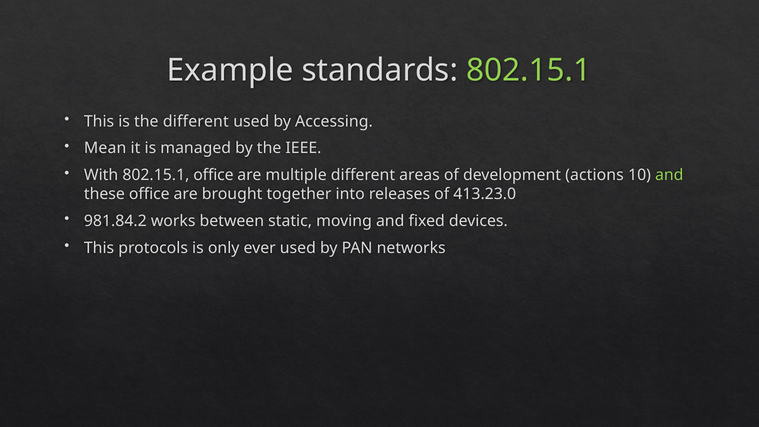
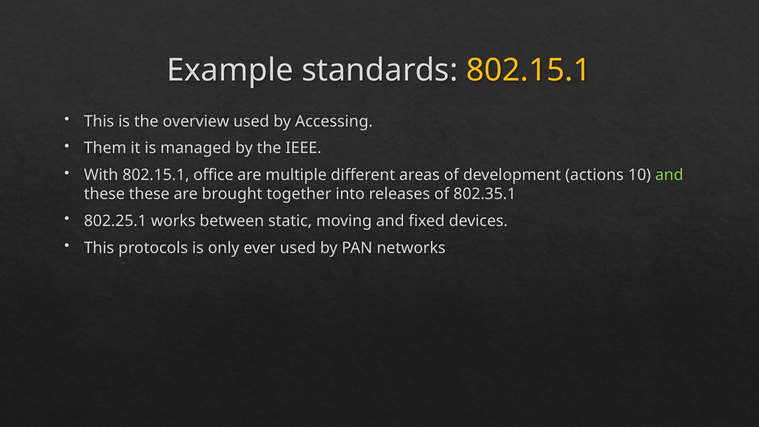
802.15.1 colour: light green -> yellow (529, 70)
the different: different -> overview (196, 121)
Mean: Mean -> Them (105, 148)
these office: office -> these (149, 194)
413.23.0: 413.23.0 -> 802.35.1 (485, 194)
981.84.2: 981.84.2 -> 802.25.1 (115, 221)
